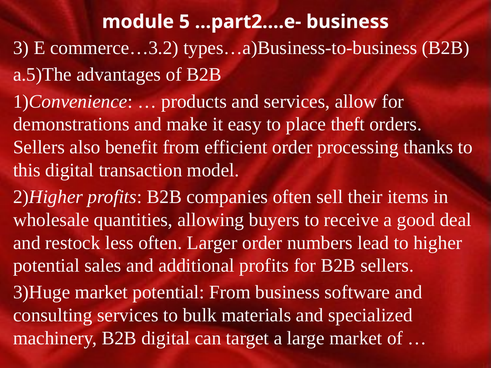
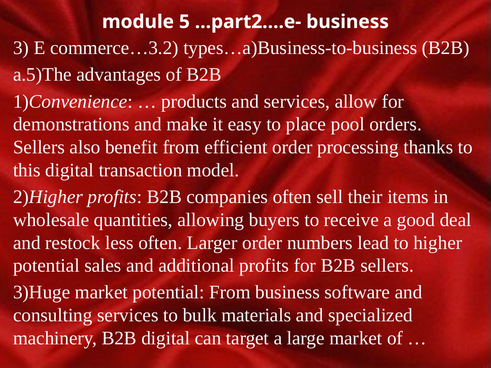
theft: theft -> pool (348, 124)
